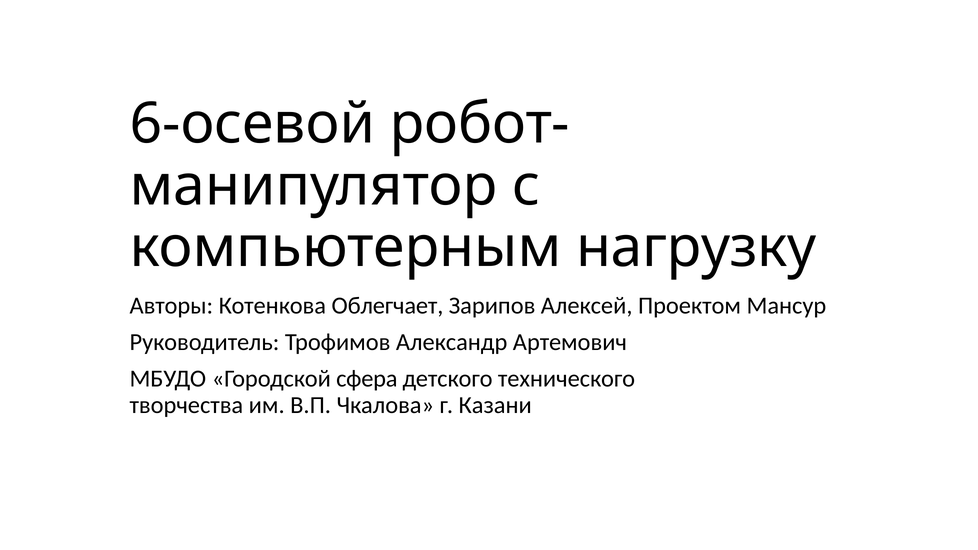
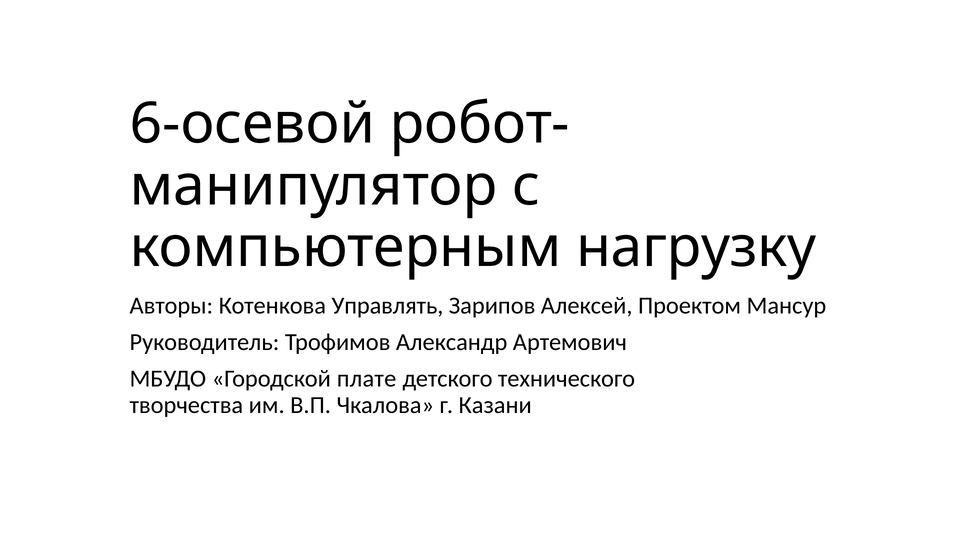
Облегчает: Облегчает -> Управлять (387, 306)
сфера: сфера -> плате (367, 379)
